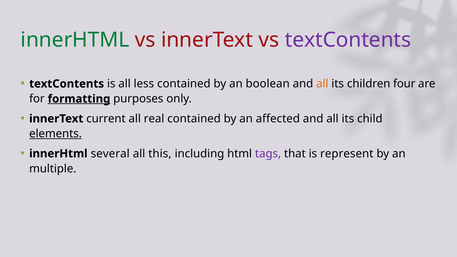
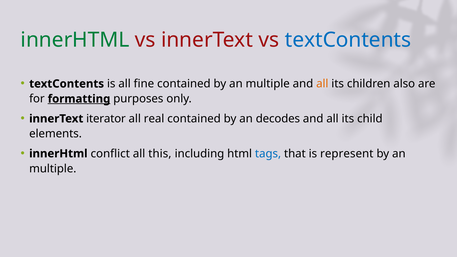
textContents colour: purple -> blue (348, 40)
less: less -> fine (144, 84)
contained by an boolean: boolean -> multiple (268, 84)
four: four -> also (404, 84)
current: current -> iterator (106, 119)
affected: affected -> decodes (278, 119)
elements underline: present -> none (56, 134)
several: several -> conflict (110, 154)
tags colour: purple -> blue (268, 154)
